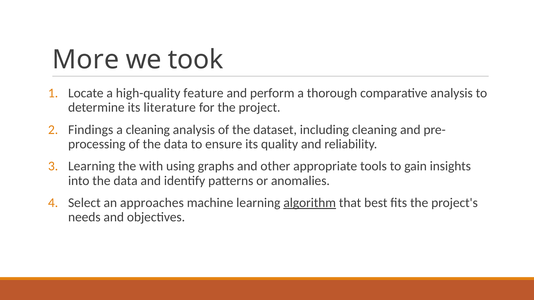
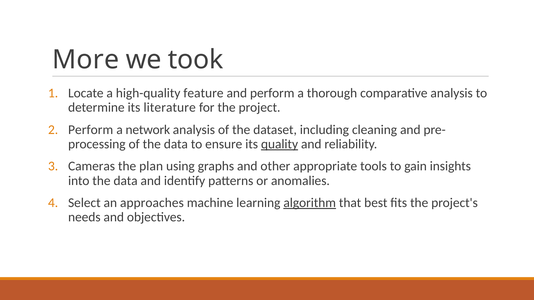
Findings: Findings -> Perform (91, 130)
a cleaning: cleaning -> network (148, 130)
quality underline: none -> present (280, 144)
Learning: Learning -> Cameras (92, 166)
with: with -> plan (151, 166)
